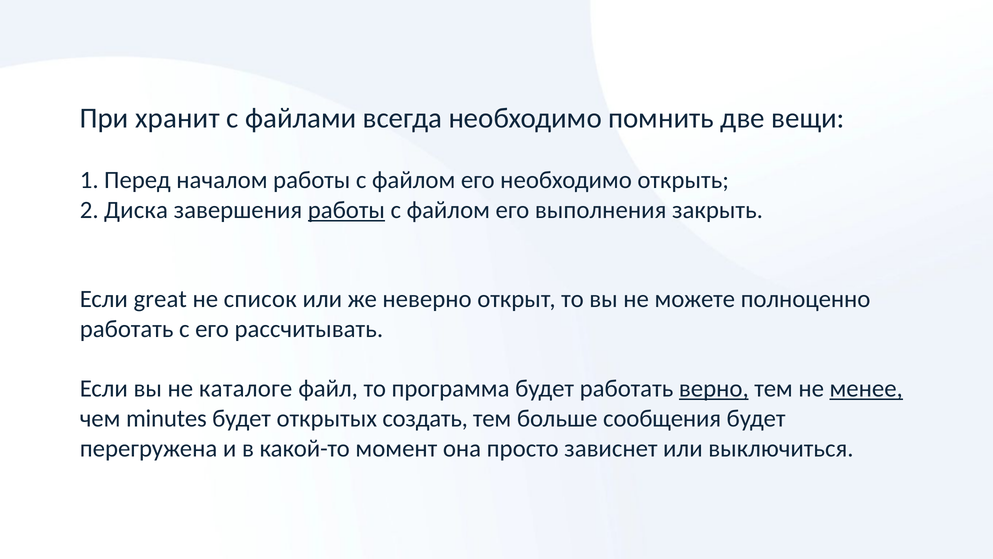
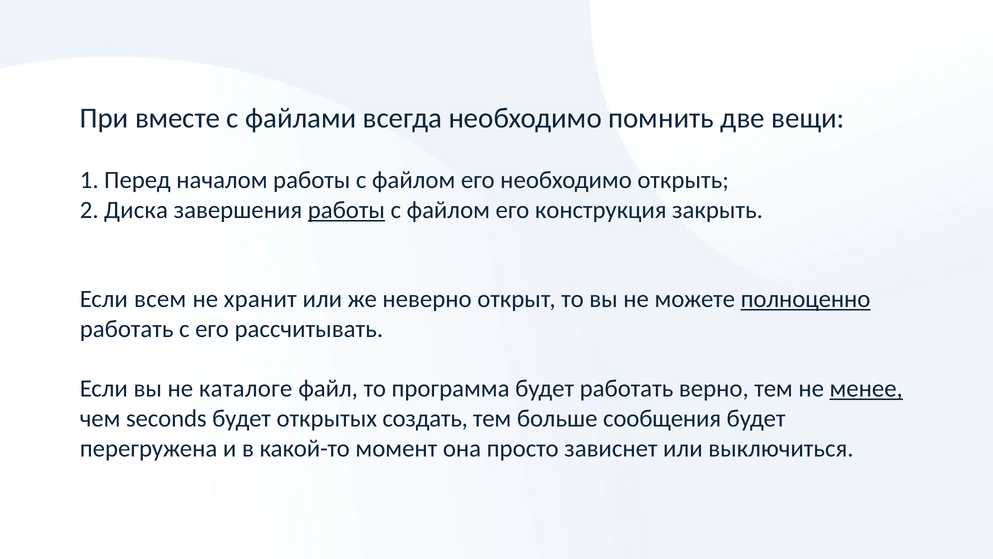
хранит: хранит -> вместе (178, 118)
выполнения: выполнения -> конструкция (601, 210)
great: great -> всем (160, 299)
список: список -> хранит (260, 299)
полноценно underline: none -> present (806, 299)
верно underline: present -> none (714, 388)
minutes: minutes -> seconds (166, 418)
